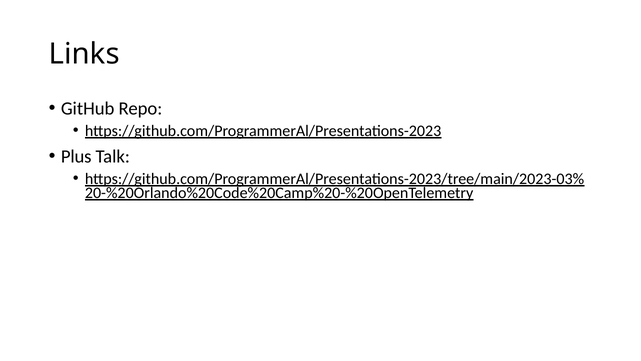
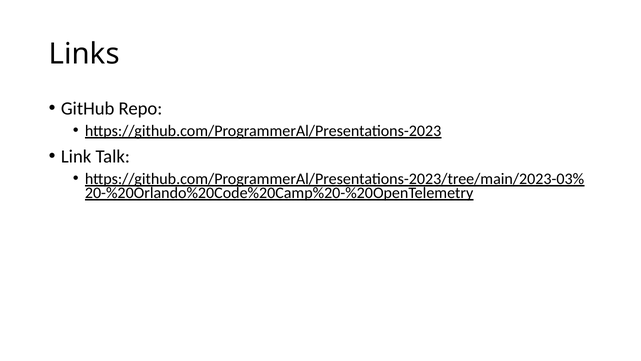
Plus: Plus -> Link (76, 156)
